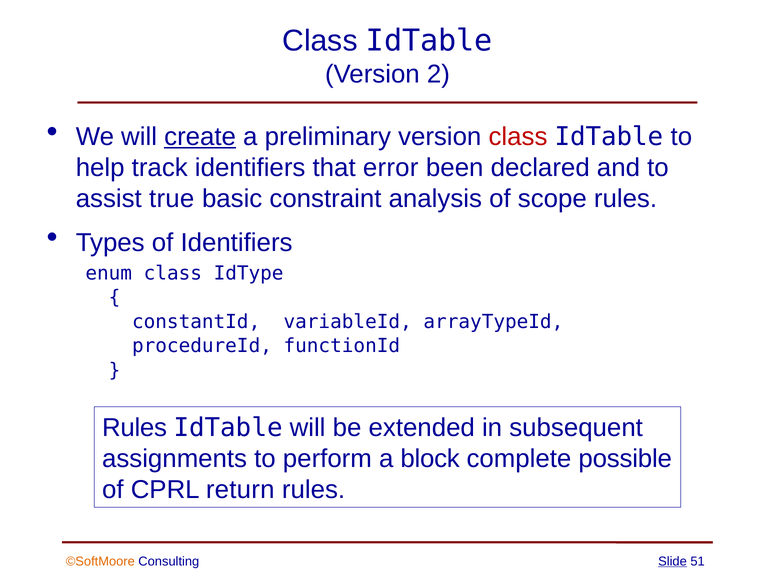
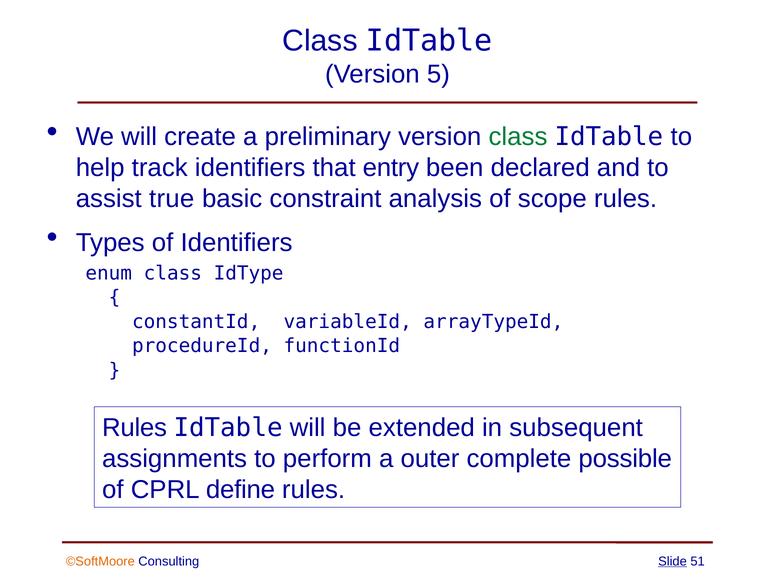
2: 2 -> 5 (438, 74)
create underline: present -> none (200, 137)
class colour: red -> green (518, 137)
error: error -> entry (391, 168)
block: block -> outer (430, 459)
return: return -> define (240, 490)
